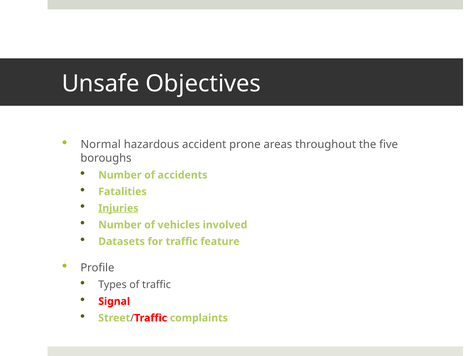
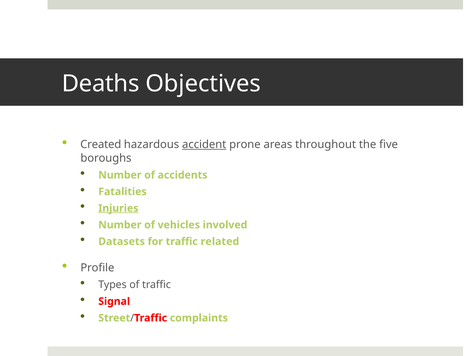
Unsafe: Unsafe -> Deaths (101, 84)
Normal: Normal -> Created (101, 145)
accident underline: none -> present (204, 145)
feature: feature -> related (220, 242)
